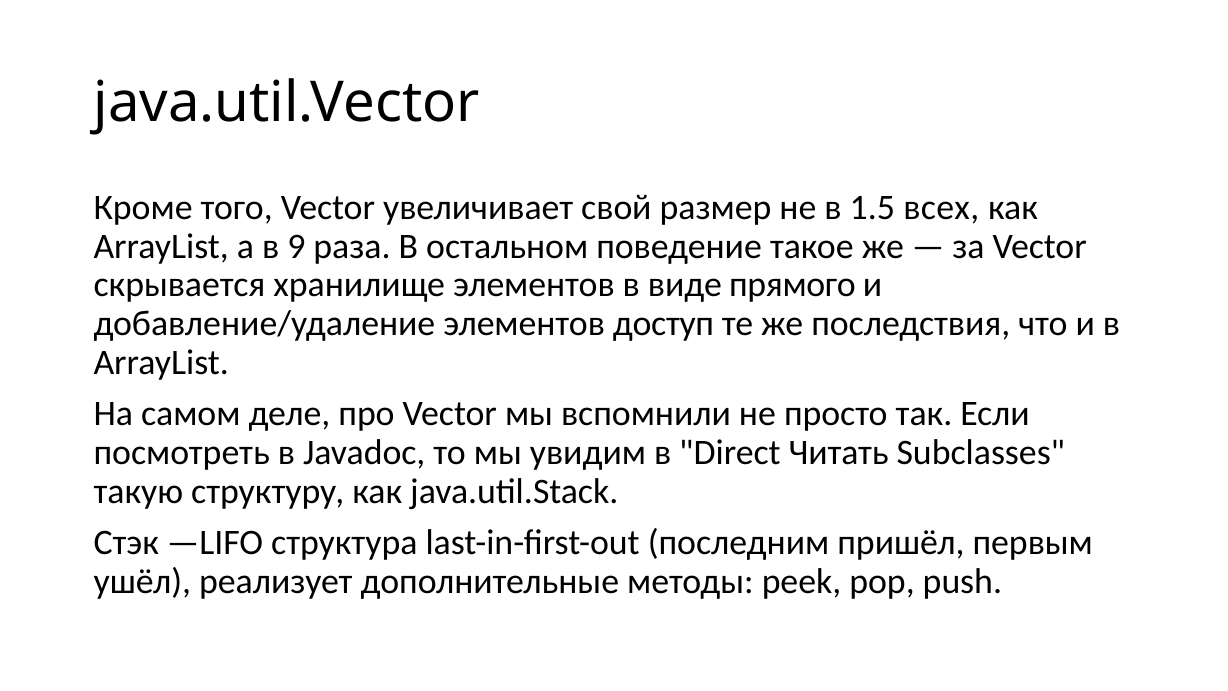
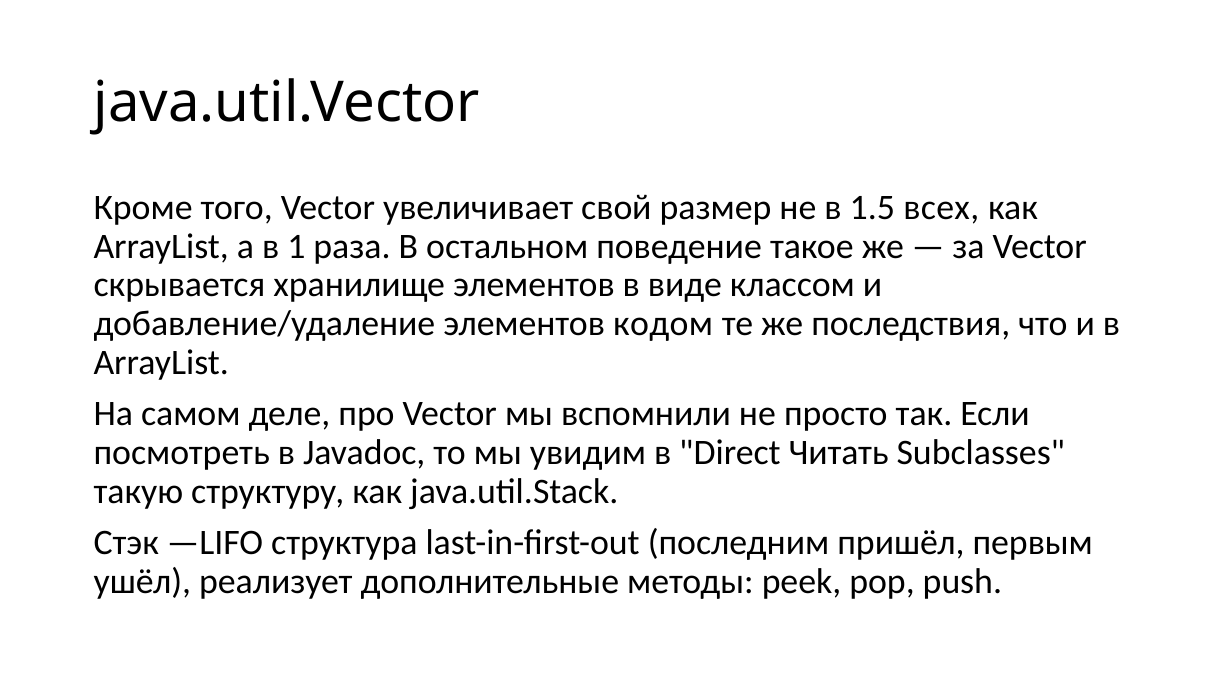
9: 9 -> 1 (296, 246)
прямого: прямого -> классом (792, 285)
доступ: доступ -> кодом (663, 324)
